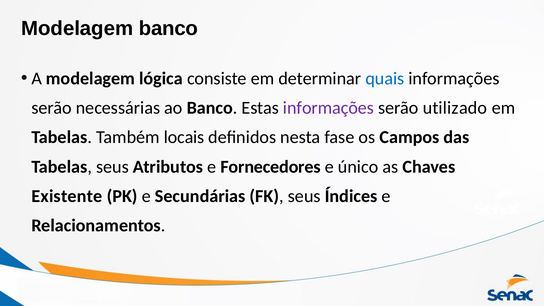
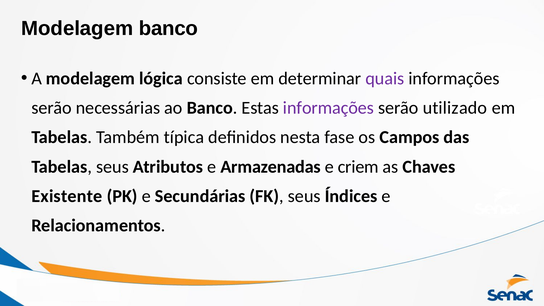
quais colour: blue -> purple (385, 79)
locais: locais -> típica (184, 137)
Fornecedores: Fornecedores -> Armazenadas (271, 167)
único: único -> criem (358, 167)
